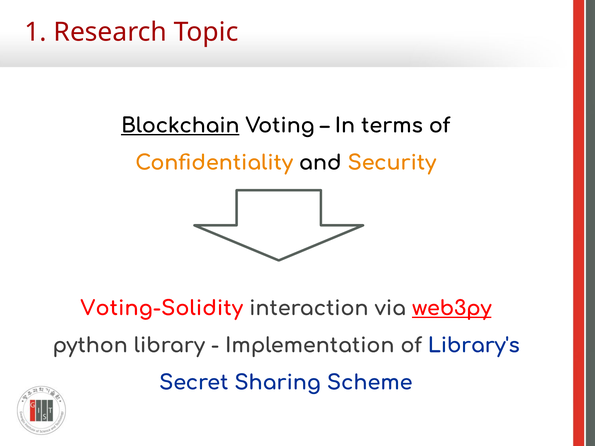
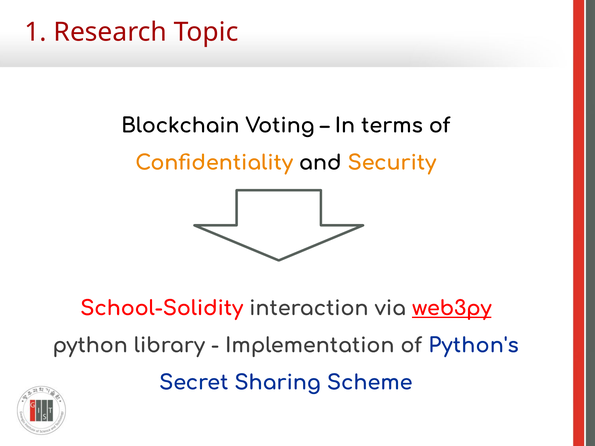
Blockchain underline: present -> none (180, 126)
Voting-Solidity: Voting-Solidity -> School-Solidity (162, 309)
Library's: Library's -> Python's (474, 346)
